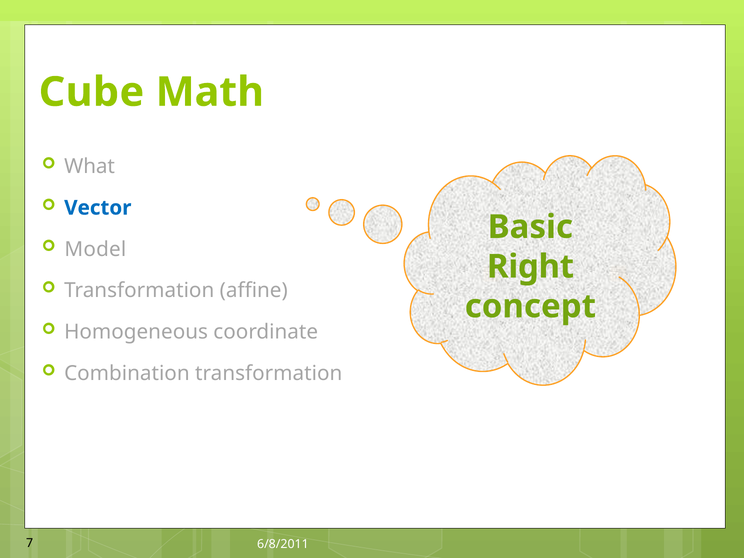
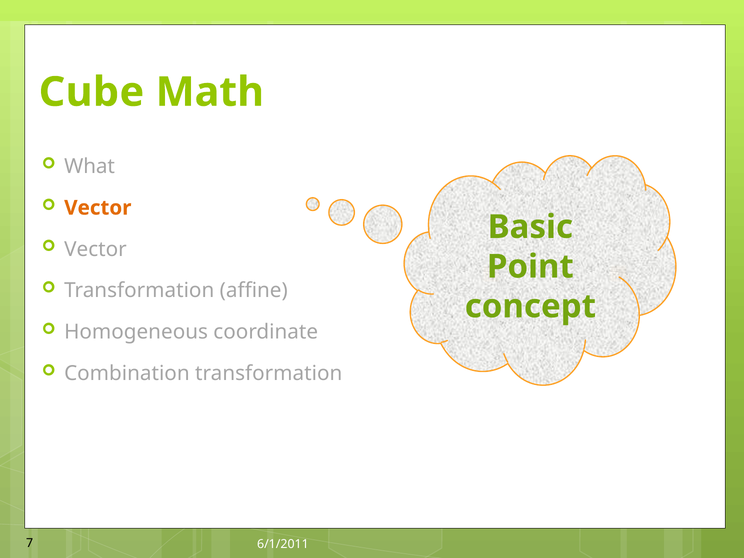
Vector colour: blue -> orange (98, 208)
Model: Model -> Vector (95, 249)
Right: Right -> Point (530, 267)
6/8/2011: 6/8/2011 -> 6/1/2011 (283, 544)
